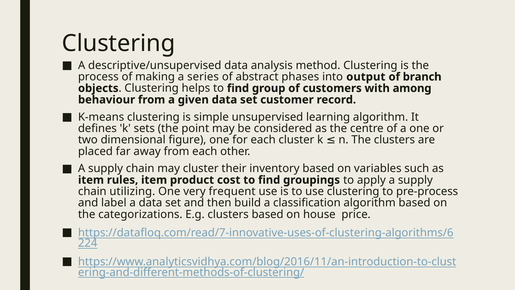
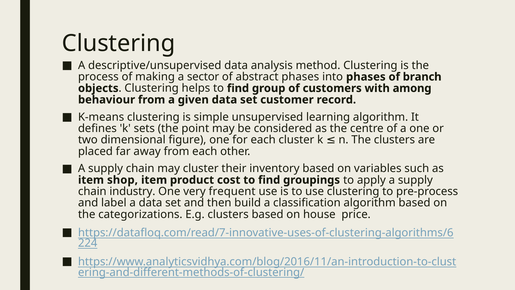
series: series -> sector (203, 77)
into output: output -> phases (366, 77)
rules: rules -> shop (122, 180)
utilizing: utilizing -> industry (132, 191)
